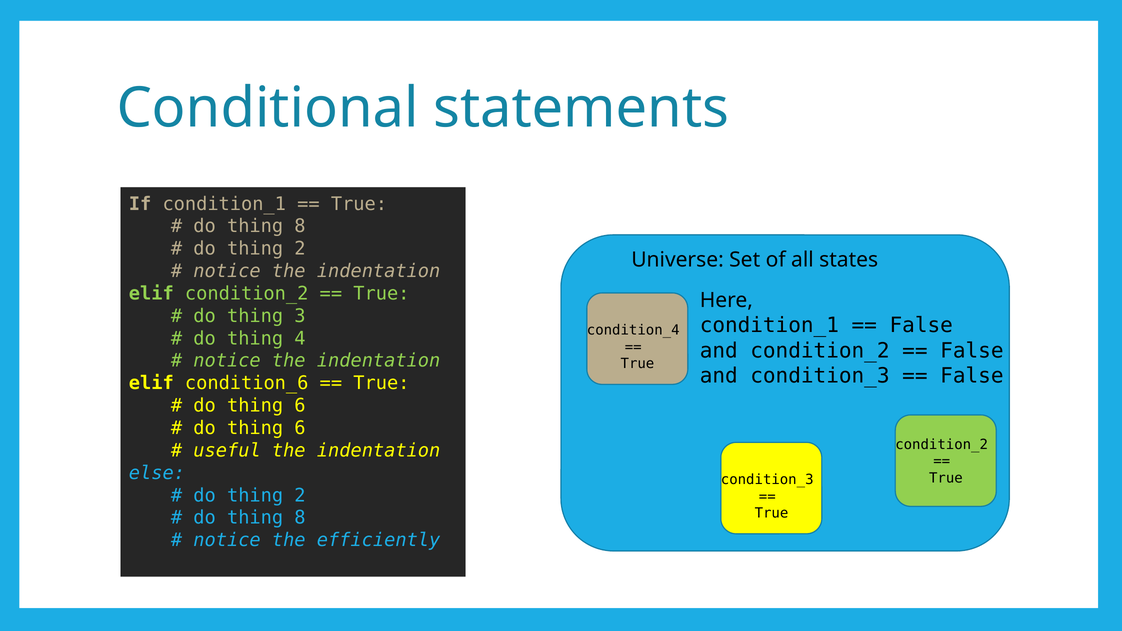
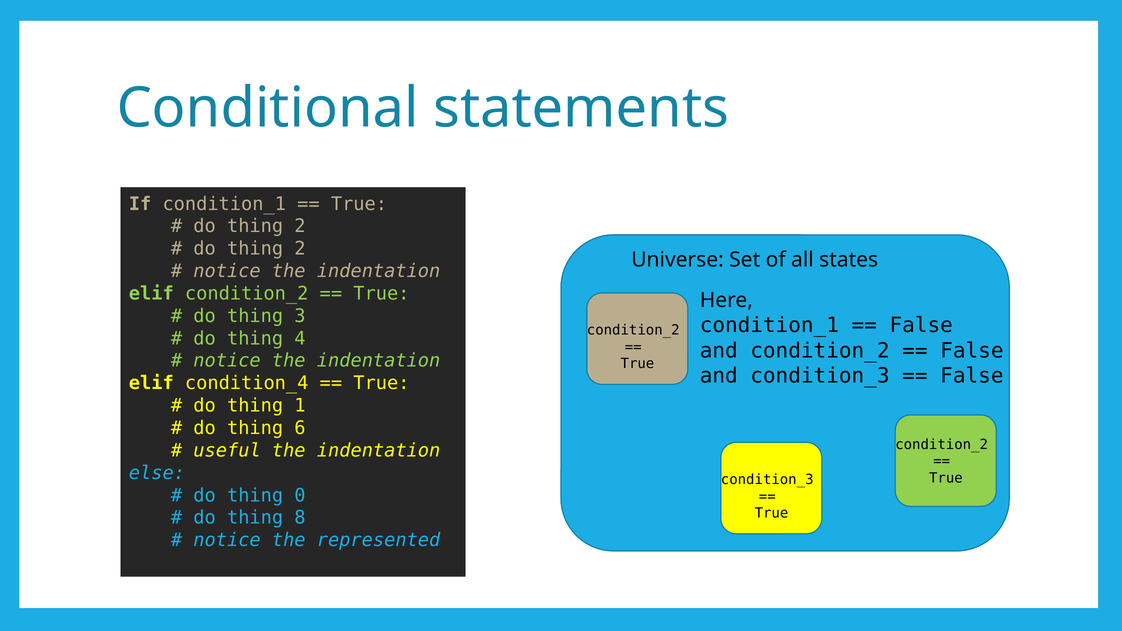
8: 8 -> 2 (300, 226)
condition_4: condition_4 -> condition_2 (633, 330)
condition_6: condition_6 -> condition_4 (247, 383)
6: 6 -> 1 (300, 406)
2: 2 -> 0 (300, 495)
efficiently: efficiently -> represented (379, 540)
